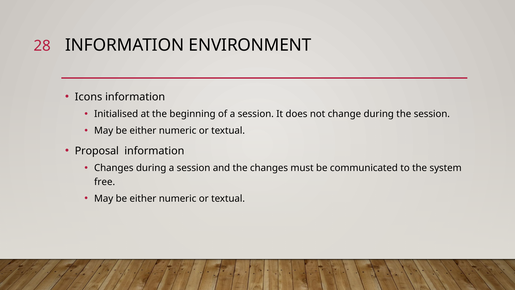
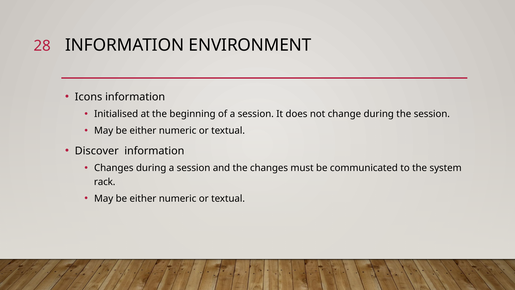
Proposal: Proposal -> Discover (97, 151)
free: free -> rack (105, 182)
